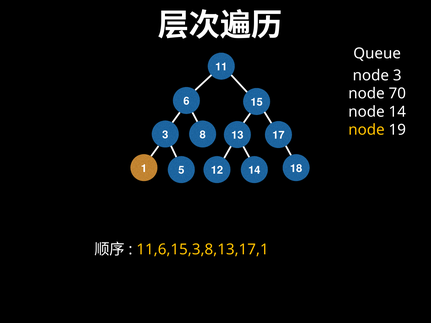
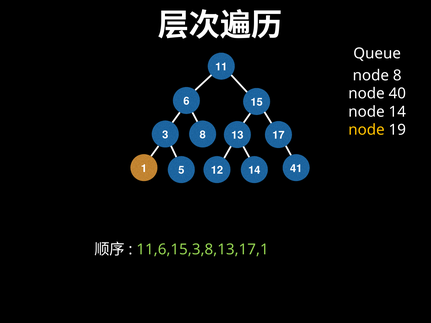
node 3: 3 -> 8 (397, 76)
70: 70 -> 40 (397, 94)
18: 18 -> 41 (296, 169)
11,6,15,3,8,13,17,1 colour: yellow -> light green (203, 250)
